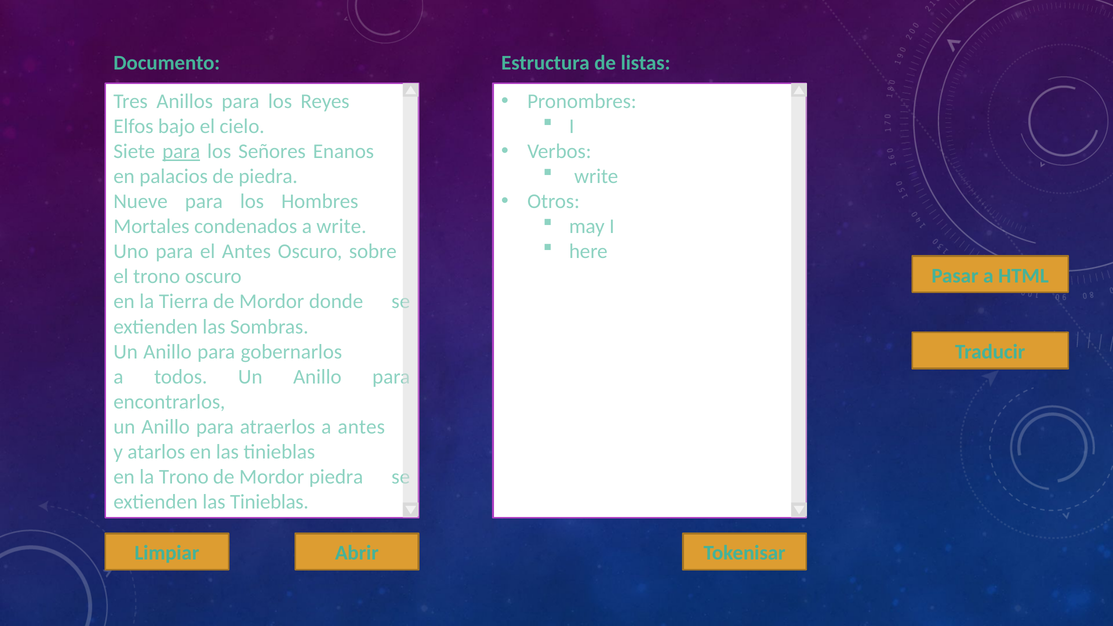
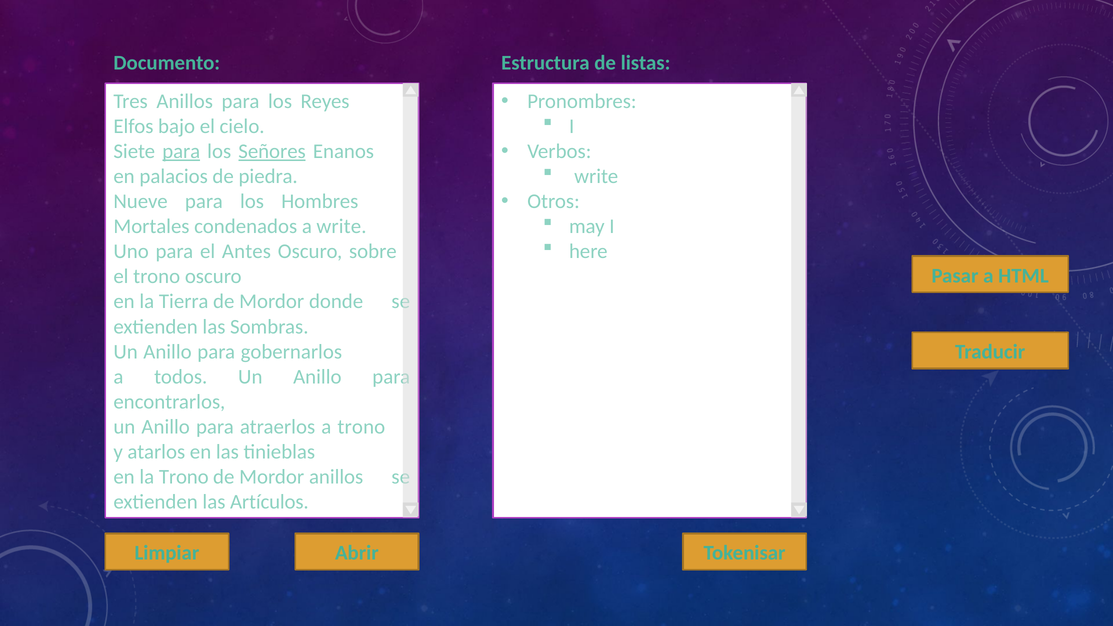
Señores underline: none -> present (272, 151)
a antes: antes -> trono (361, 427)
Mordor piedra: piedra -> anillos (336, 477)
extienden las Tinieblas: Tinieblas -> Artículos (269, 502)
